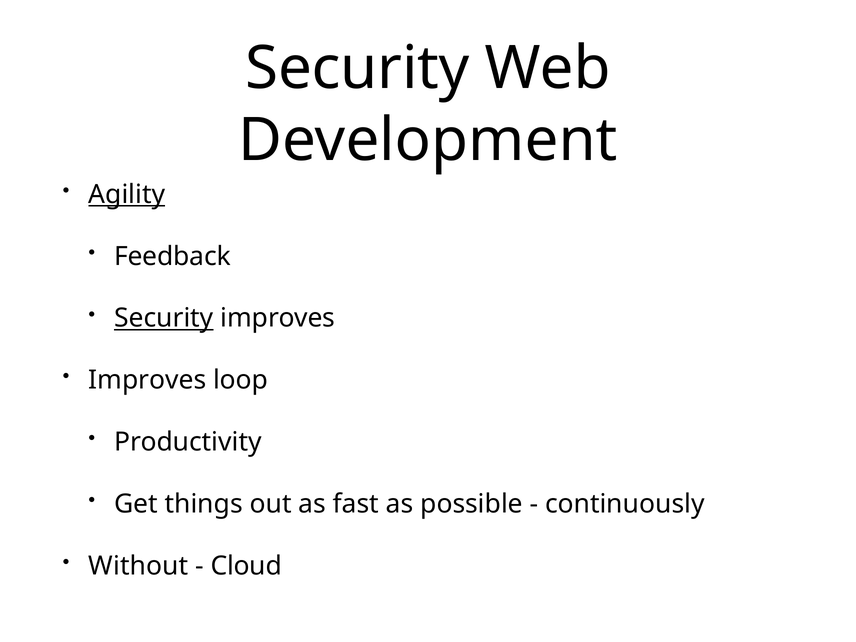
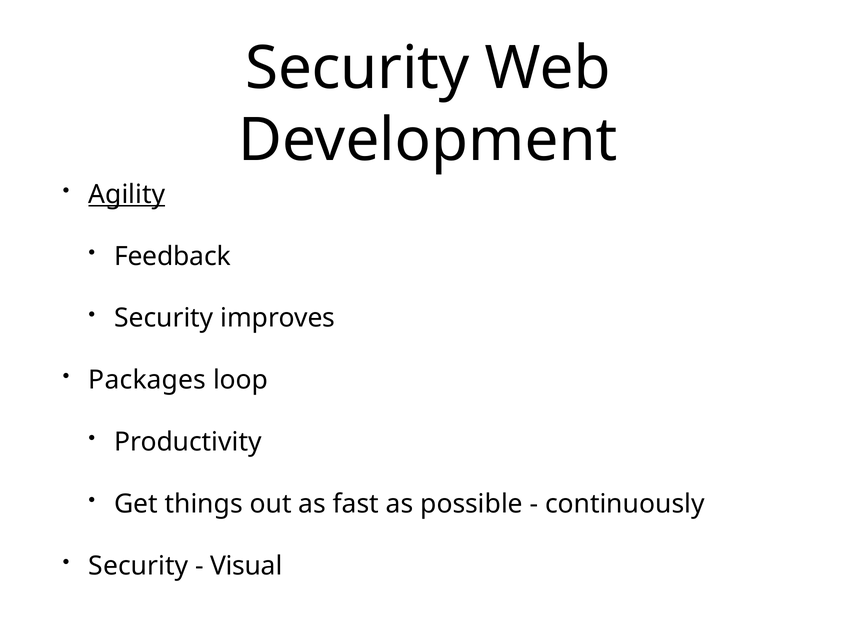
Security underline: present -> none (164, 318)
Improves: Improves -> Packages (147, 380)
Without: Without -> Security (138, 566)
Cloud: Cloud -> Visual (246, 566)
